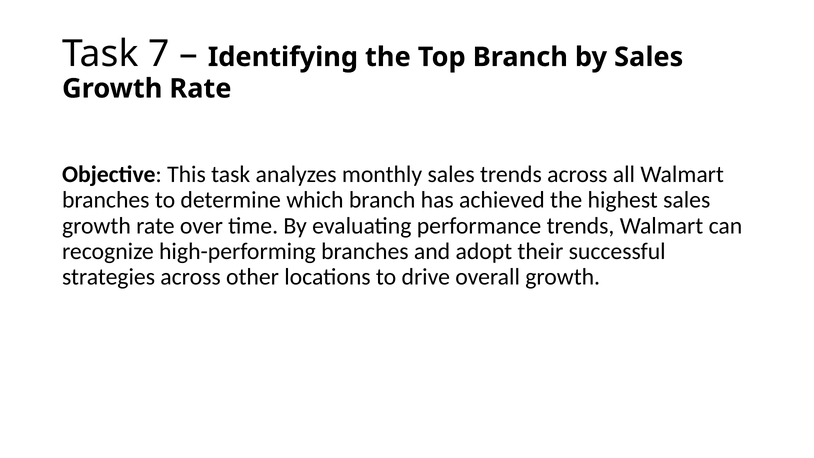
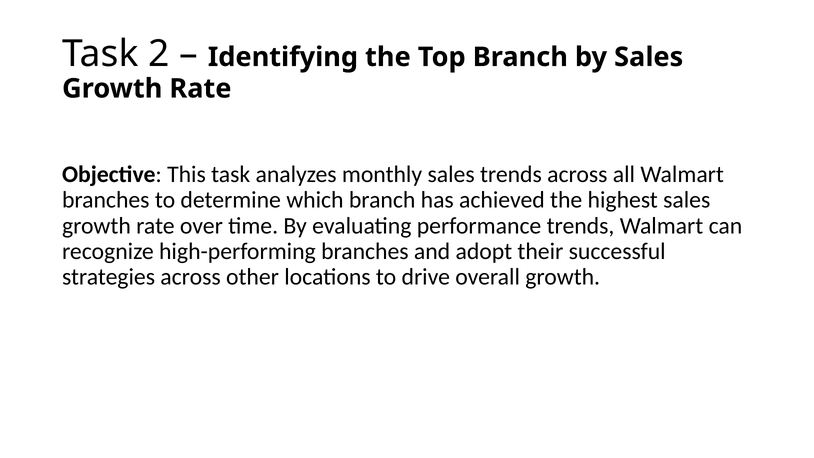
7: 7 -> 2 (159, 54)
